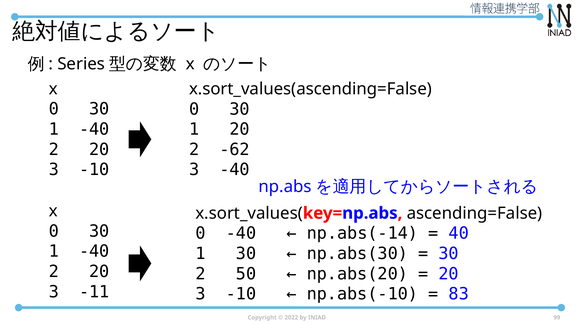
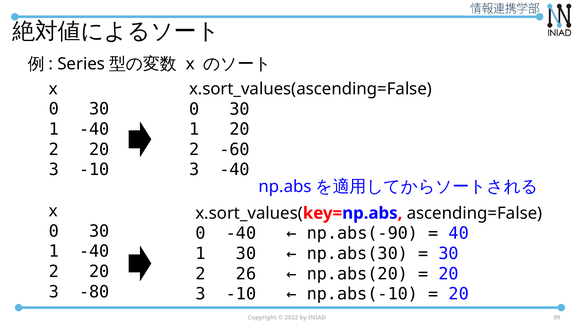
-62: -62 -> -60 (235, 150)
np.abs(-14: np.abs(-14 -> np.abs(-90 (362, 233)
50: 50 -> 26 (246, 274)
-11: -11 -> -80 (94, 292)
83: 83 -> 20 (459, 294)
